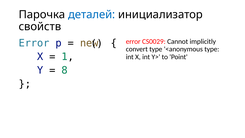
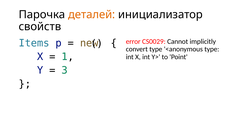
деталей colour: blue -> orange (92, 15)
Error: Error -> Items (34, 43)
8: 8 -> 3 (65, 70)
